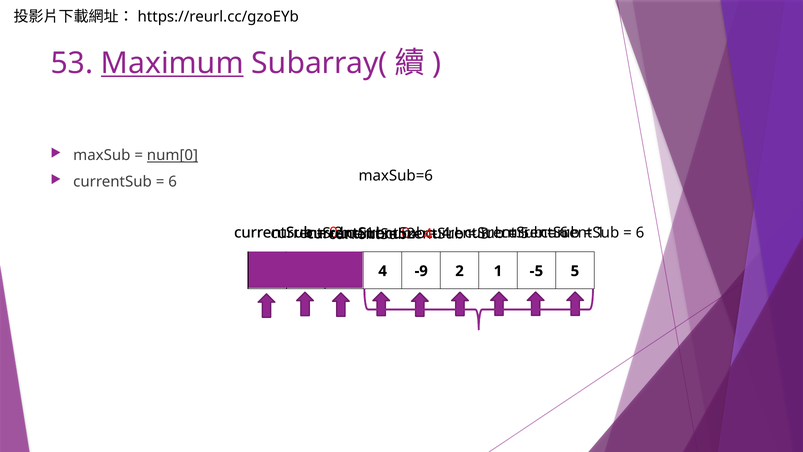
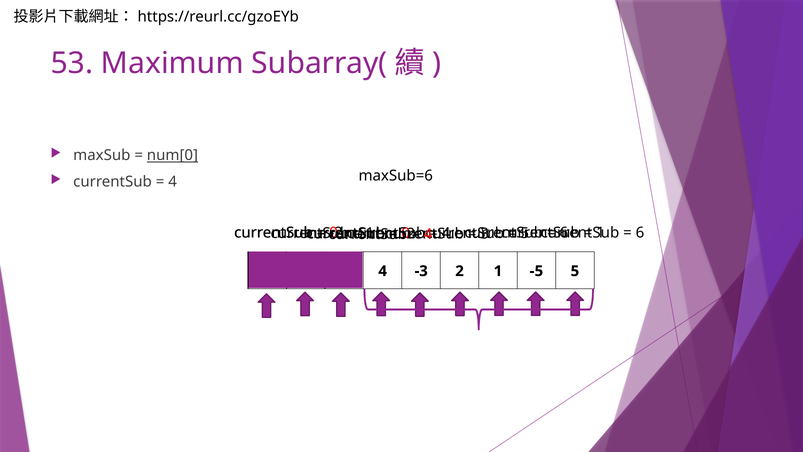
Maximum underline: present -> none (172, 63)
6: 6 -> 4 (173, 182)
4 -9: -9 -> -3 (421, 271)
